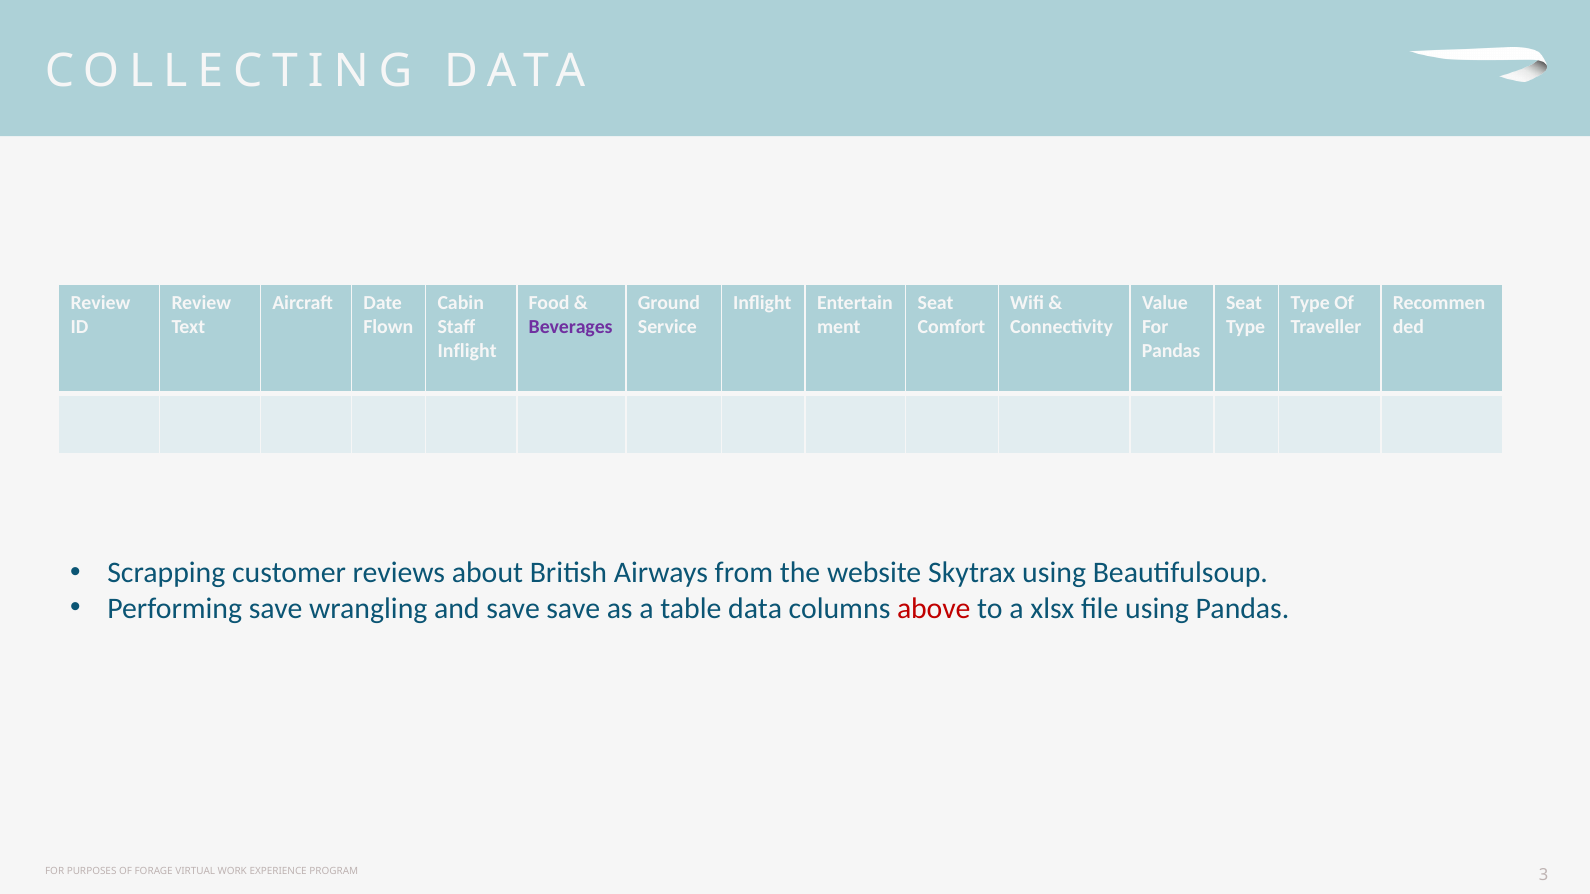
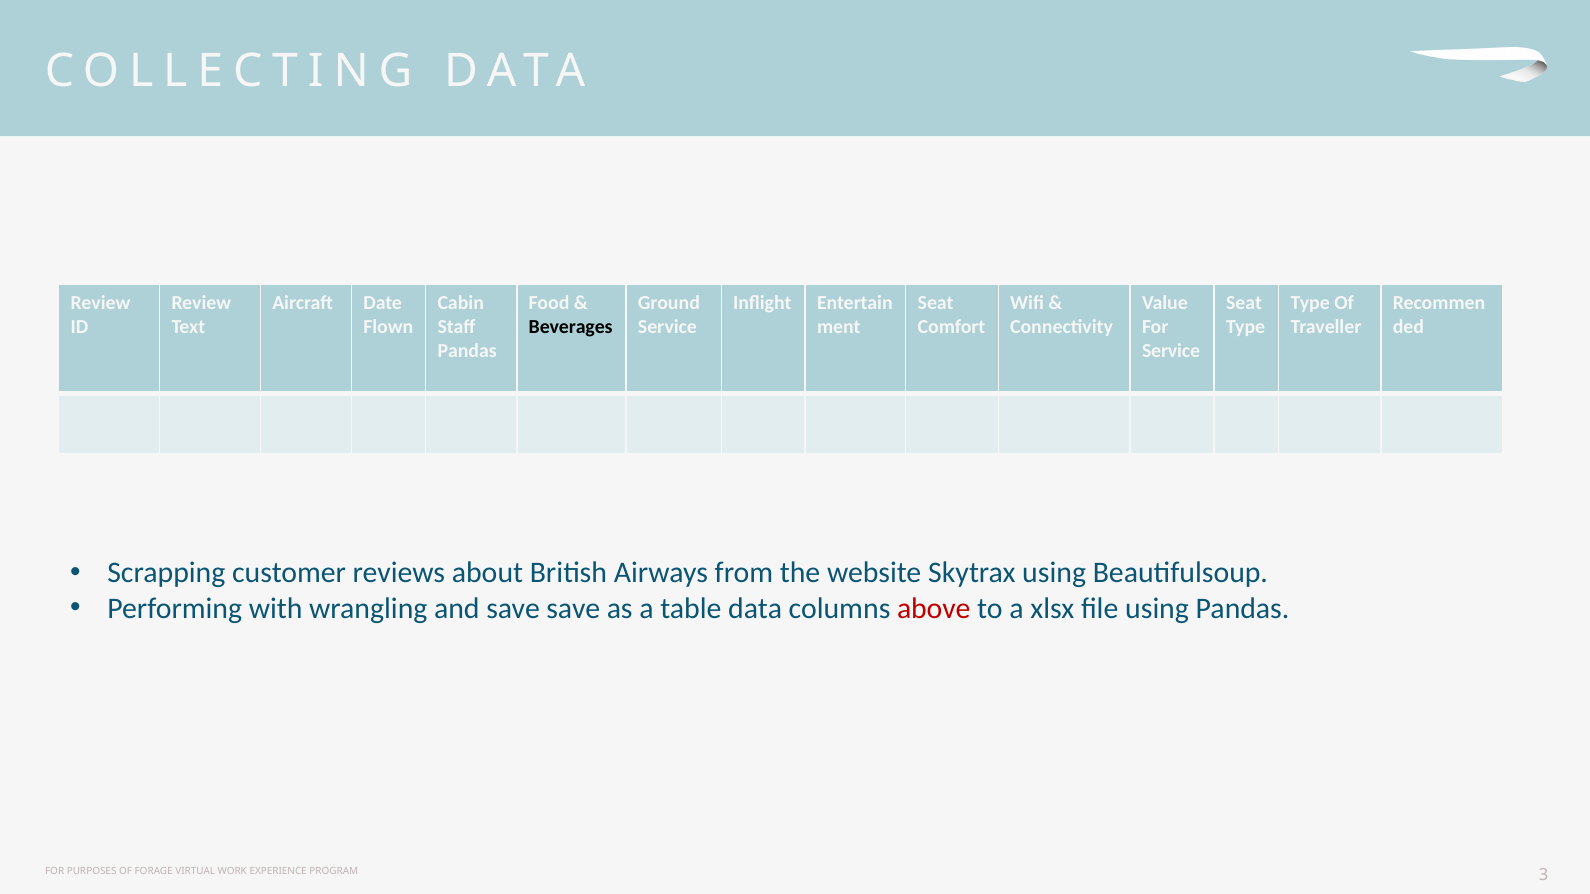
Beverages colour: purple -> black (571, 327)
Inflight: Inflight -> Pandas (467, 351)
Pandas: Pandas -> Service (1171, 351)
Performing save: save -> with (276, 609)
